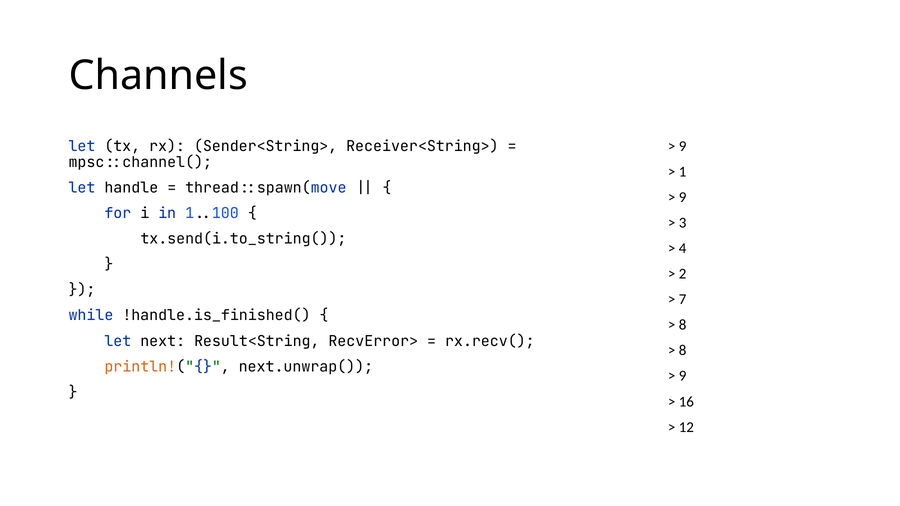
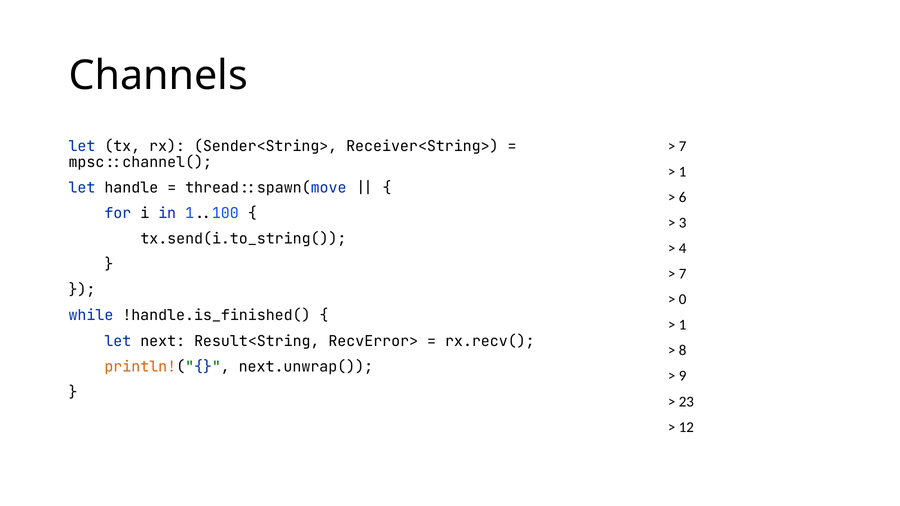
9: 9 -> 7 (683, 146)
9: 9 -> 6 (683, 197)
2: 2 -> 7 (683, 274)
7: 7 -> 0 (683, 300)
8: 8 -> 1 (683, 325)
16: 16 -> 23 (686, 402)
